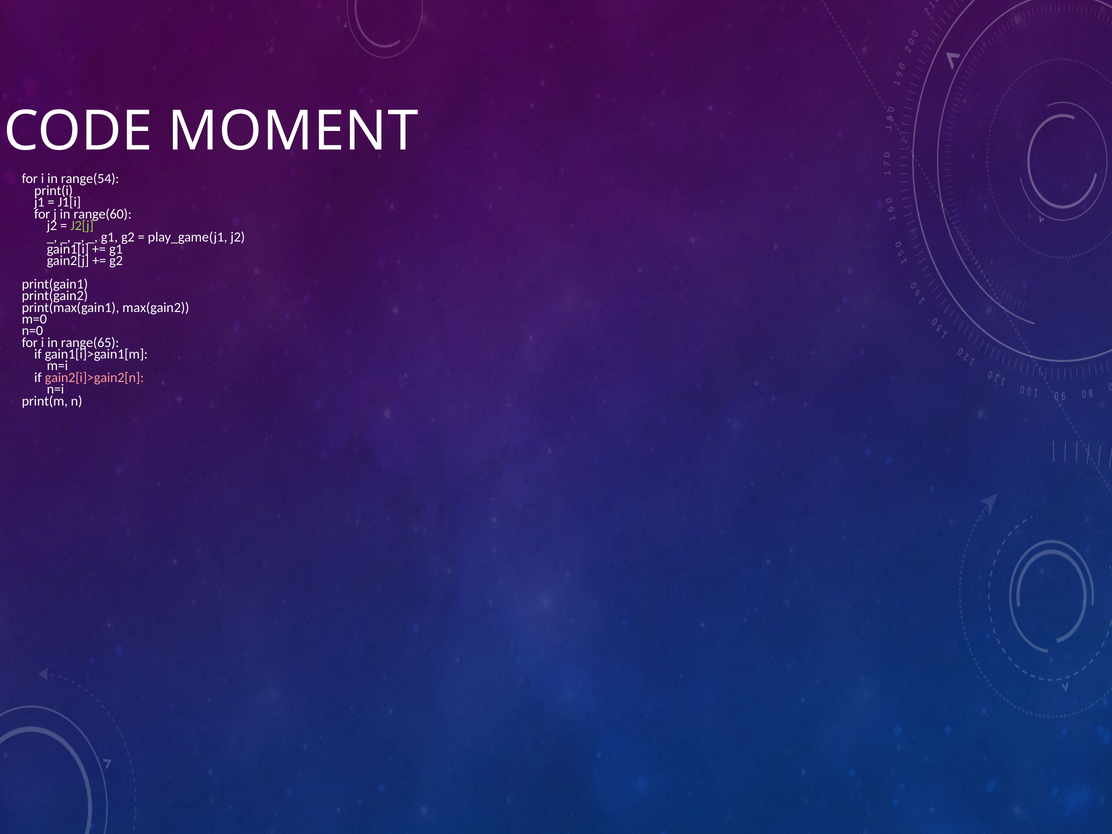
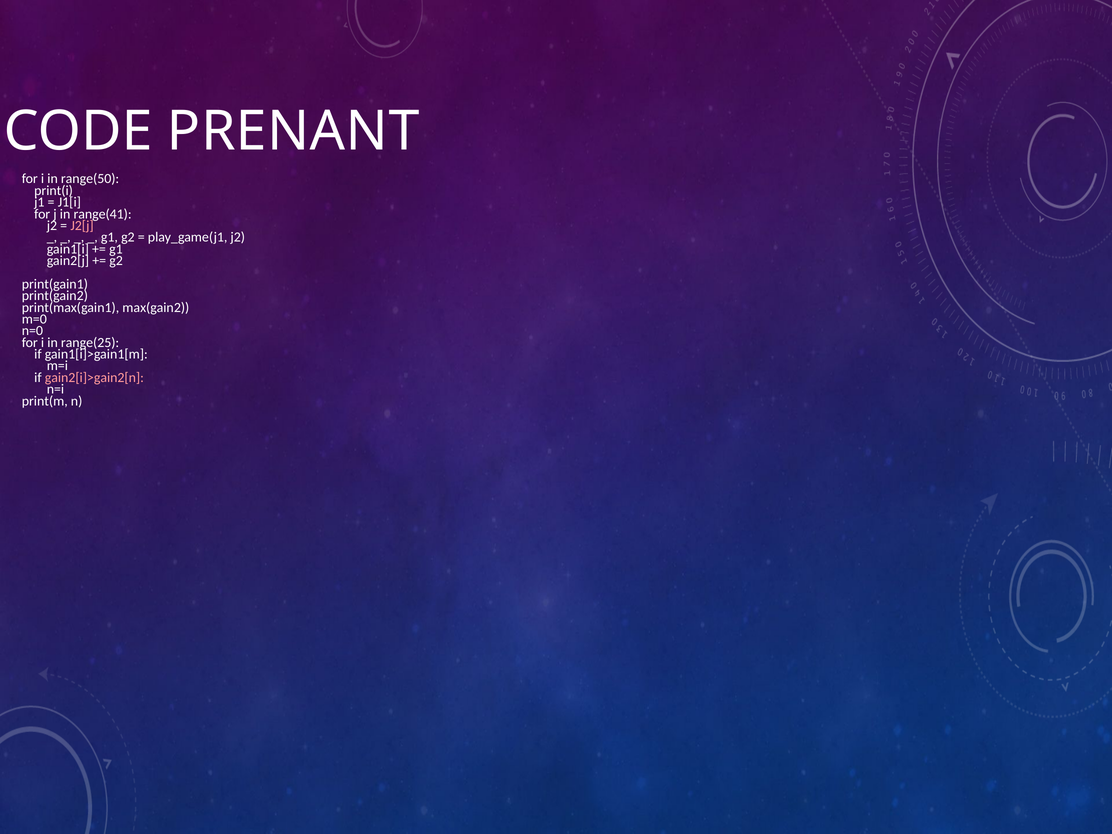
MOMENT: MOMENT -> PRENANT (293, 131)
range(54: range(54 -> range(50 (90, 179)
range(60: range(60 -> range(41 (103, 214)
J2[j colour: light green -> pink (82, 226)
range(65: range(65 -> range(25 (90, 342)
